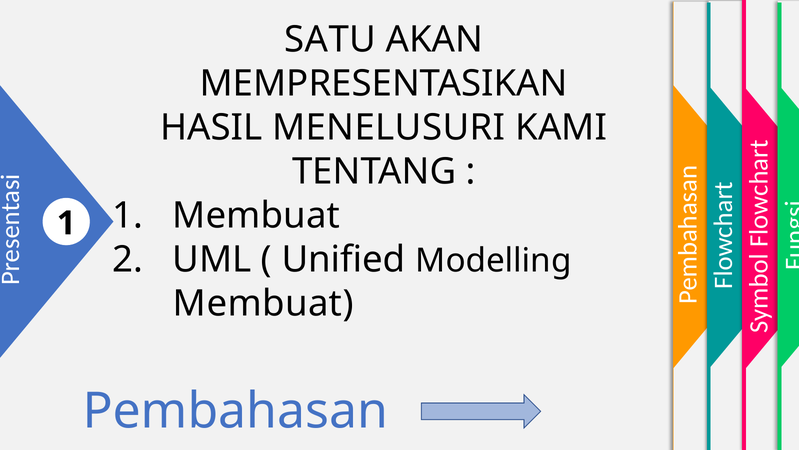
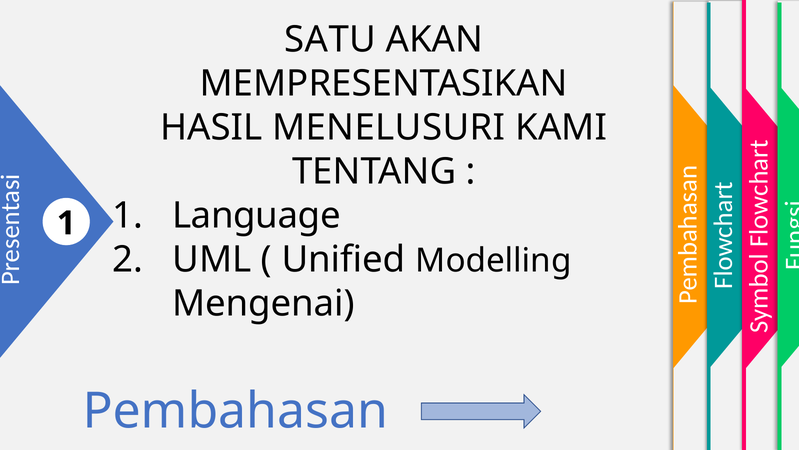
1 Membuat: Membuat -> Language (256, 215)
Membuat: Membuat -> Mengenai (263, 303)
